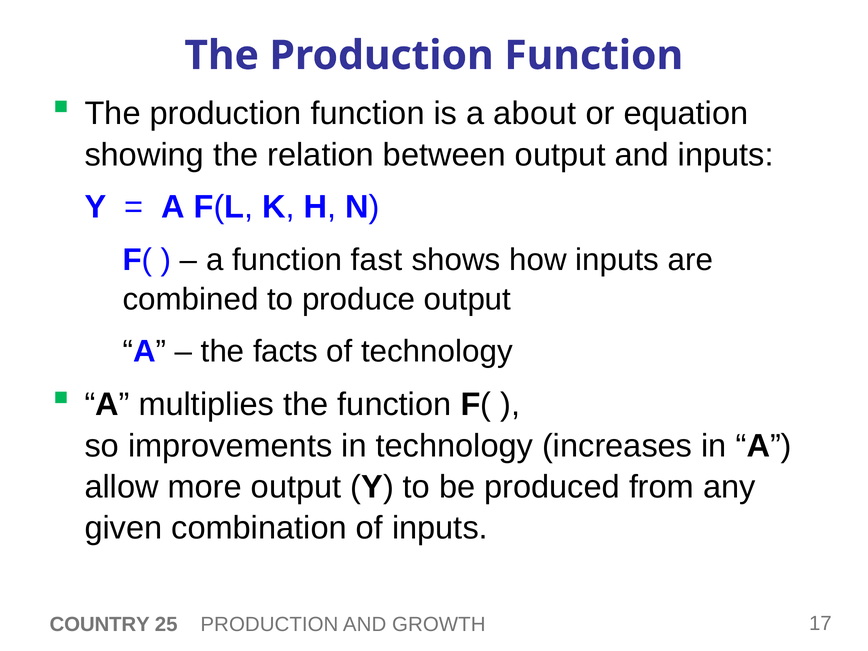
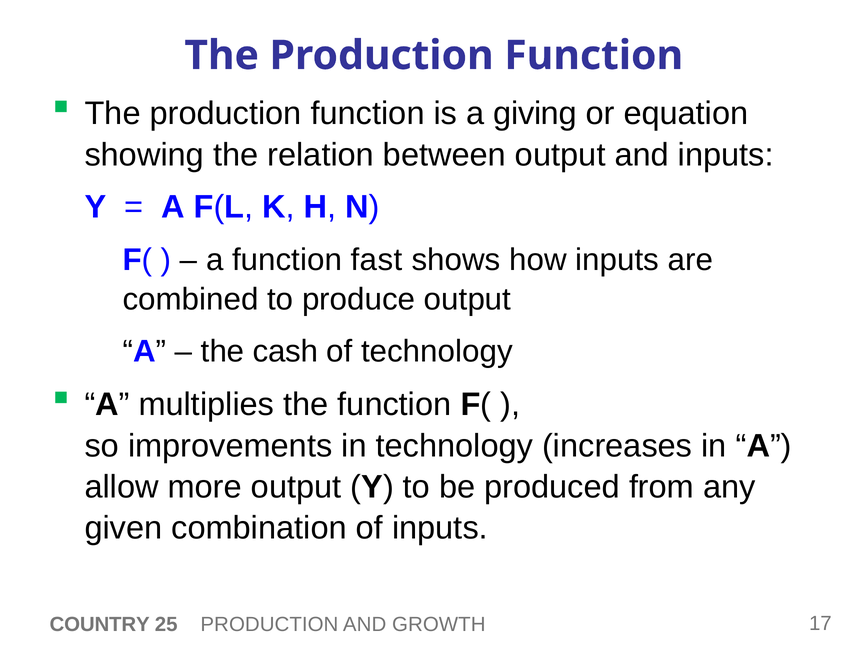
about: about -> giving (535, 114)
facts: facts -> cash (285, 351)
